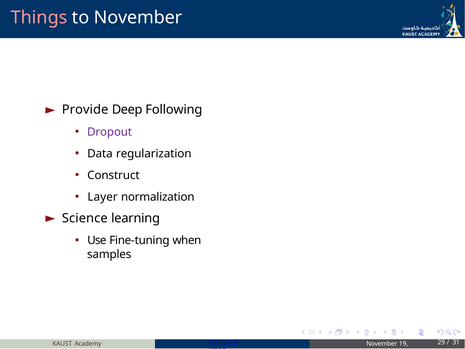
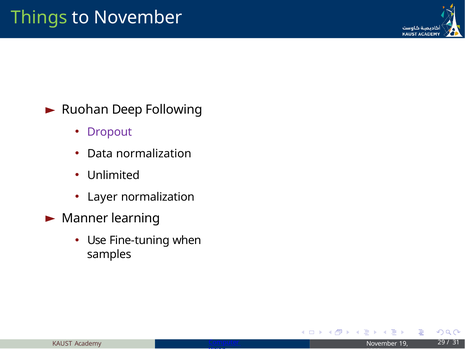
Things colour: pink -> light green (39, 18)
Provide: Provide -> Ruohan (85, 110)
Data regularization: regularization -> normalization (154, 154)
Construct: Construct -> Unlimited (113, 175)
Science: Science -> Manner (85, 218)
